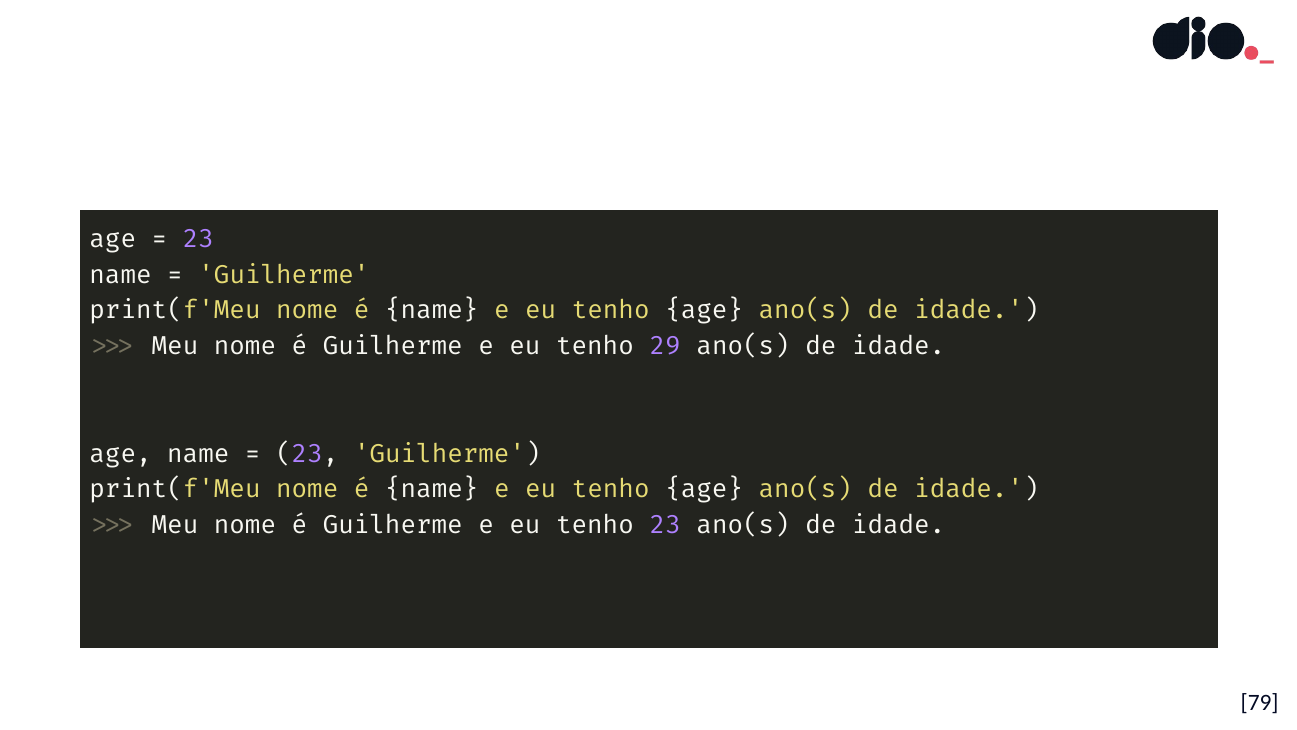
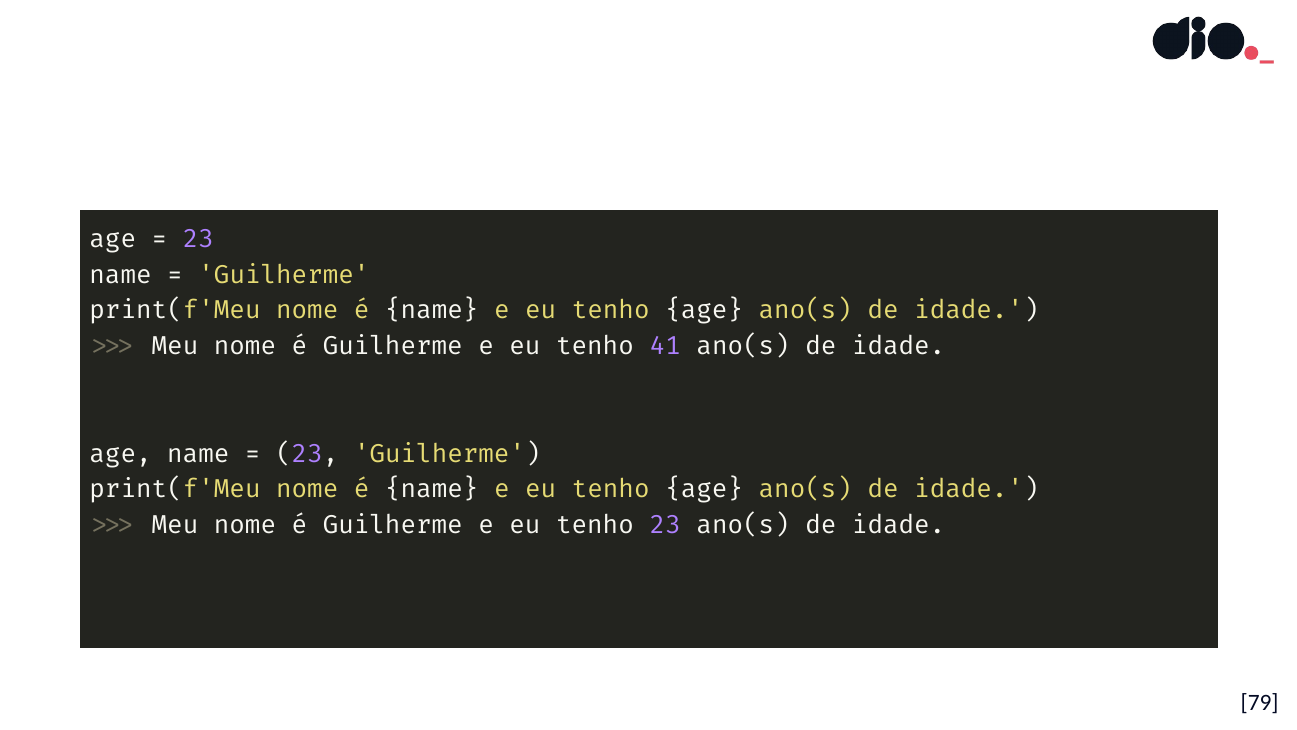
29: 29 -> 41 (665, 346)
